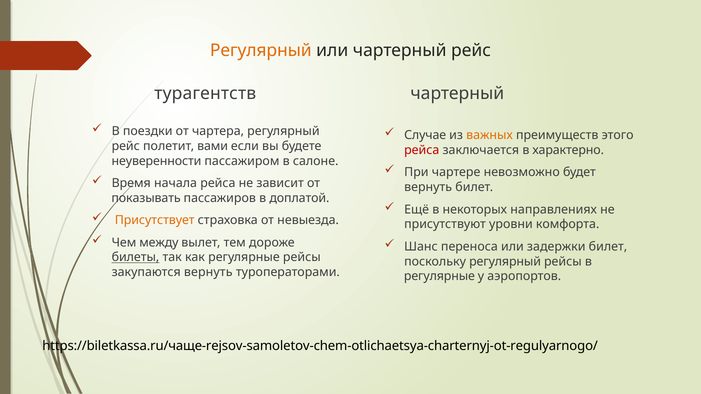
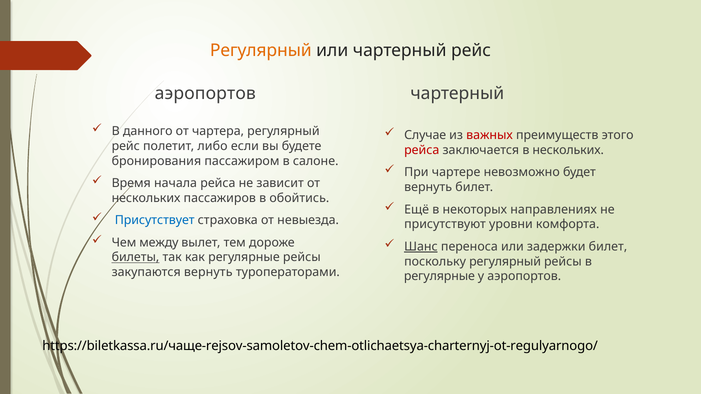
турагентств: турагентств -> аэропортов (205, 94)
поездки: поездки -> данного (148, 131)
важных colour: orange -> red (490, 135)
вами: вами -> либо (212, 146)
в характерно: характерно -> нескольких (568, 150)
неуверенности: неуверенности -> бронирования (156, 161)
показывать: показывать -> нескольких (146, 198)
доплатой: доплатой -> обойтись (299, 198)
Присутствует colour: orange -> blue (155, 220)
Шанс underline: none -> present (421, 247)
